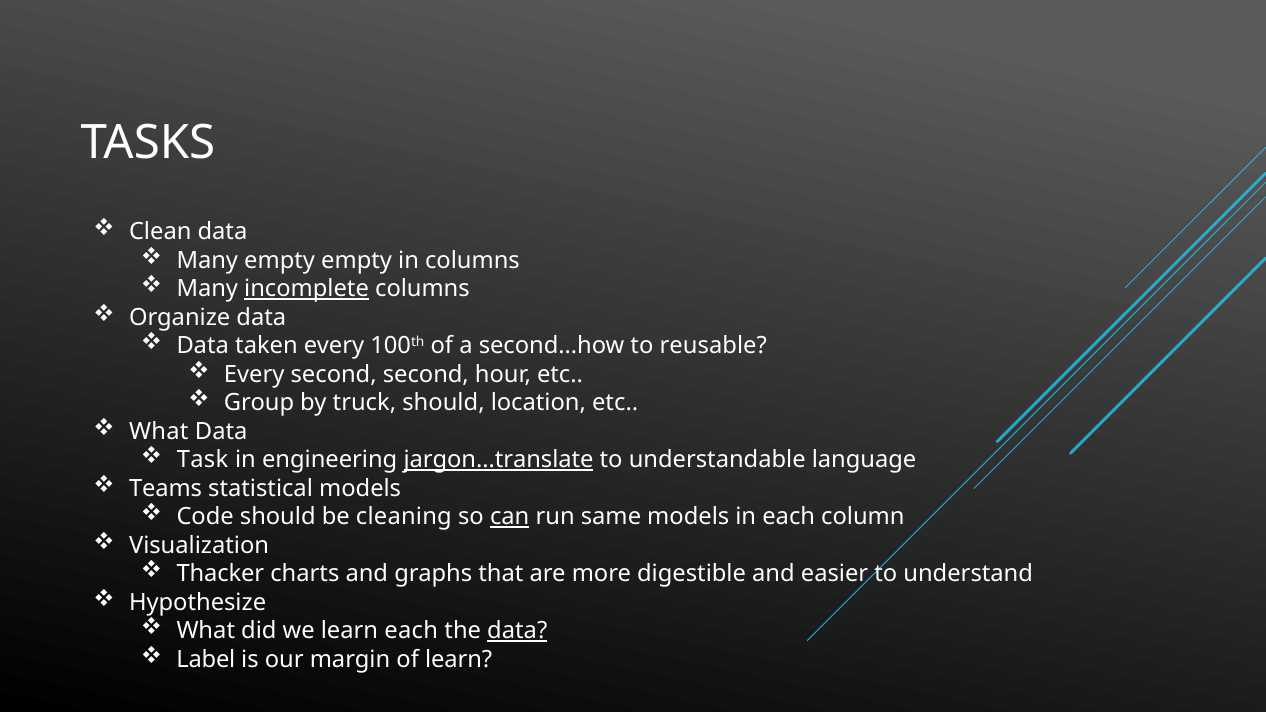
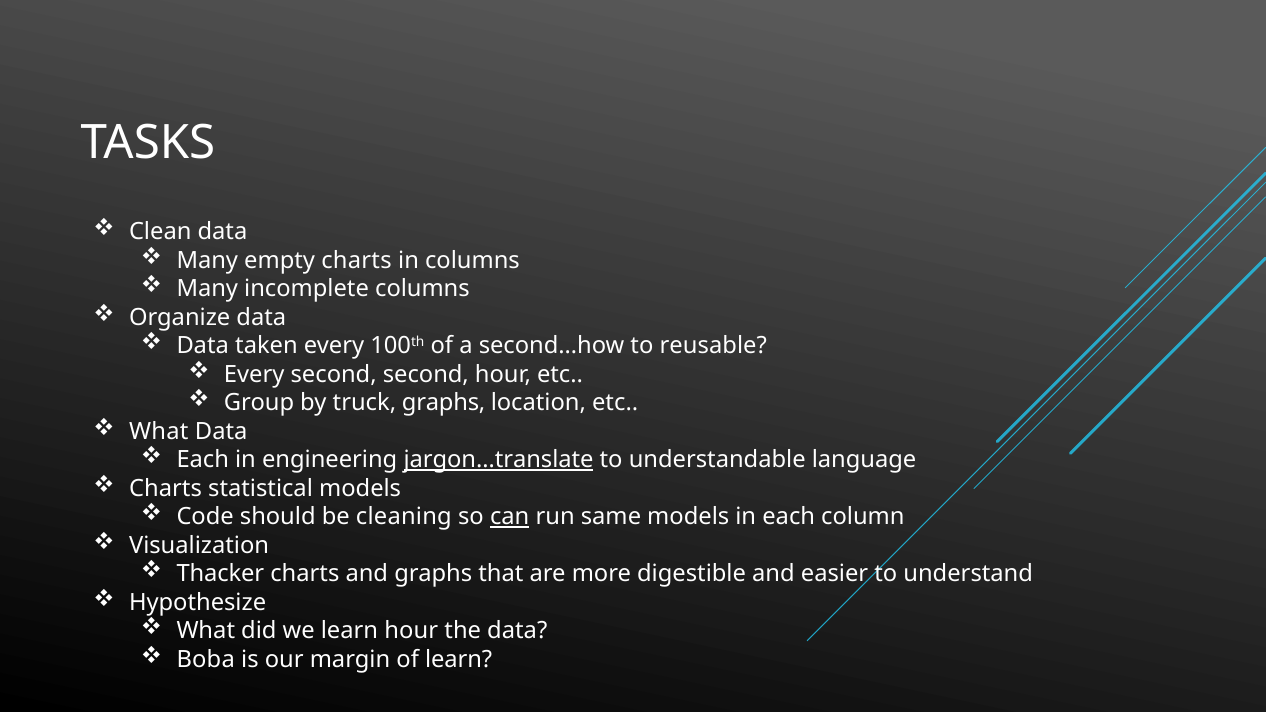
empty empty: empty -> charts (356, 261)
incomplete underline: present -> none (307, 289)
truck should: should -> graphs (444, 403)
Task: Task -> Each (203, 460)
Teams: Teams -> Charts (165, 488)
learn each: each -> hour (411, 631)
data underline: present -> none (517, 631)
Label: Label -> Boba (206, 659)
